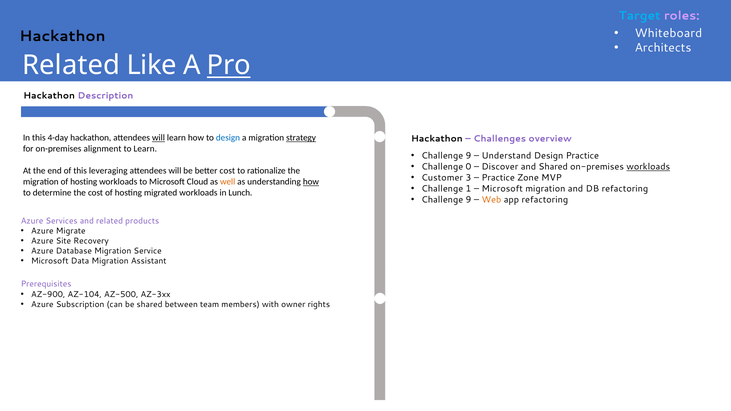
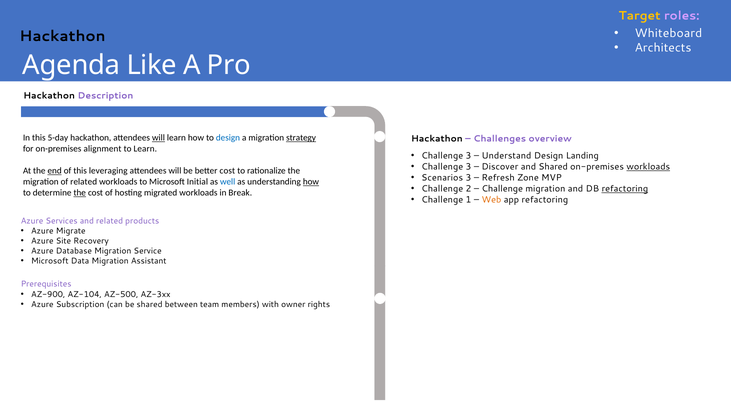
Target colour: light blue -> yellow (640, 16)
Related: Related -> Agenda (71, 65)
Pro underline: present -> none (229, 65)
4-day: 4-day -> 5-day (58, 138)
9: 9 -> 3 (468, 156)
Design Practice: Practice -> Landing (582, 156)
0: 0 -> 3 (468, 167)
end underline: none -> present (55, 171)
Customer: Customer -> Scenarios (442, 178)
Practice: Practice -> Refresh (498, 178)
migration of hosting: hosting -> related (84, 182)
Cloud: Cloud -> Initial (197, 182)
well colour: orange -> blue (228, 182)
1: 1 -> 2 (468, 189)
Microsoft: Microsoft -> Challenge (502, 189)
refactoring underline: none -> present (625, 189)
the underline: none -> present (80, 193)
Lunch: Lunch -> Break (240, 193)
9: 9 -> 1 (468, 200)
